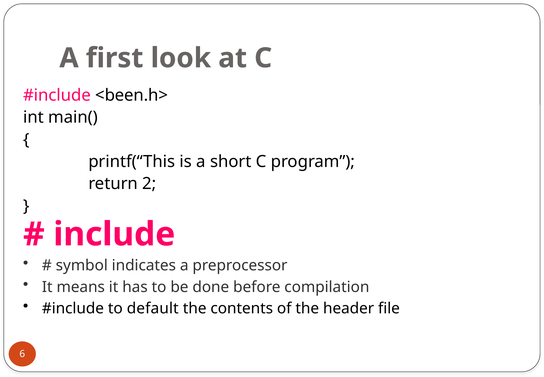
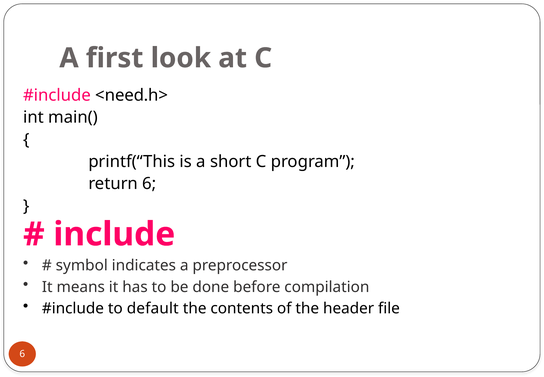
<been.h>: <been.h> -> <need.h> (132, 95)
return 2: 2 -> 6 (149, 184)
